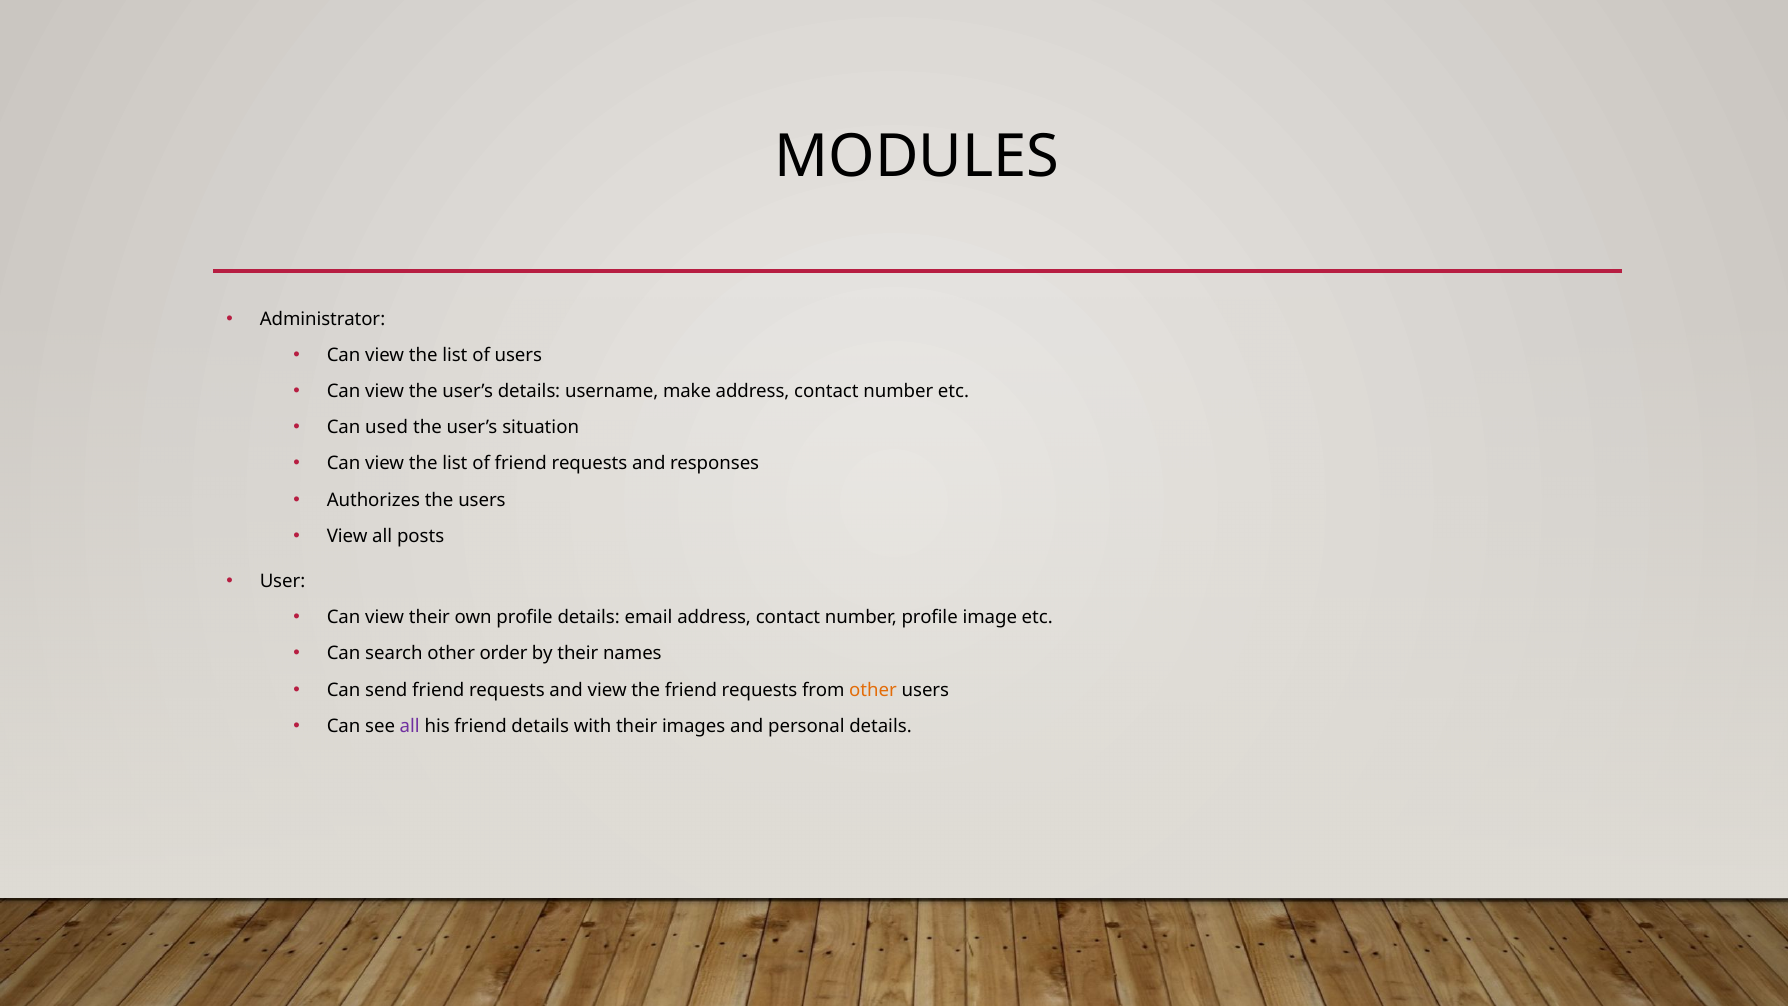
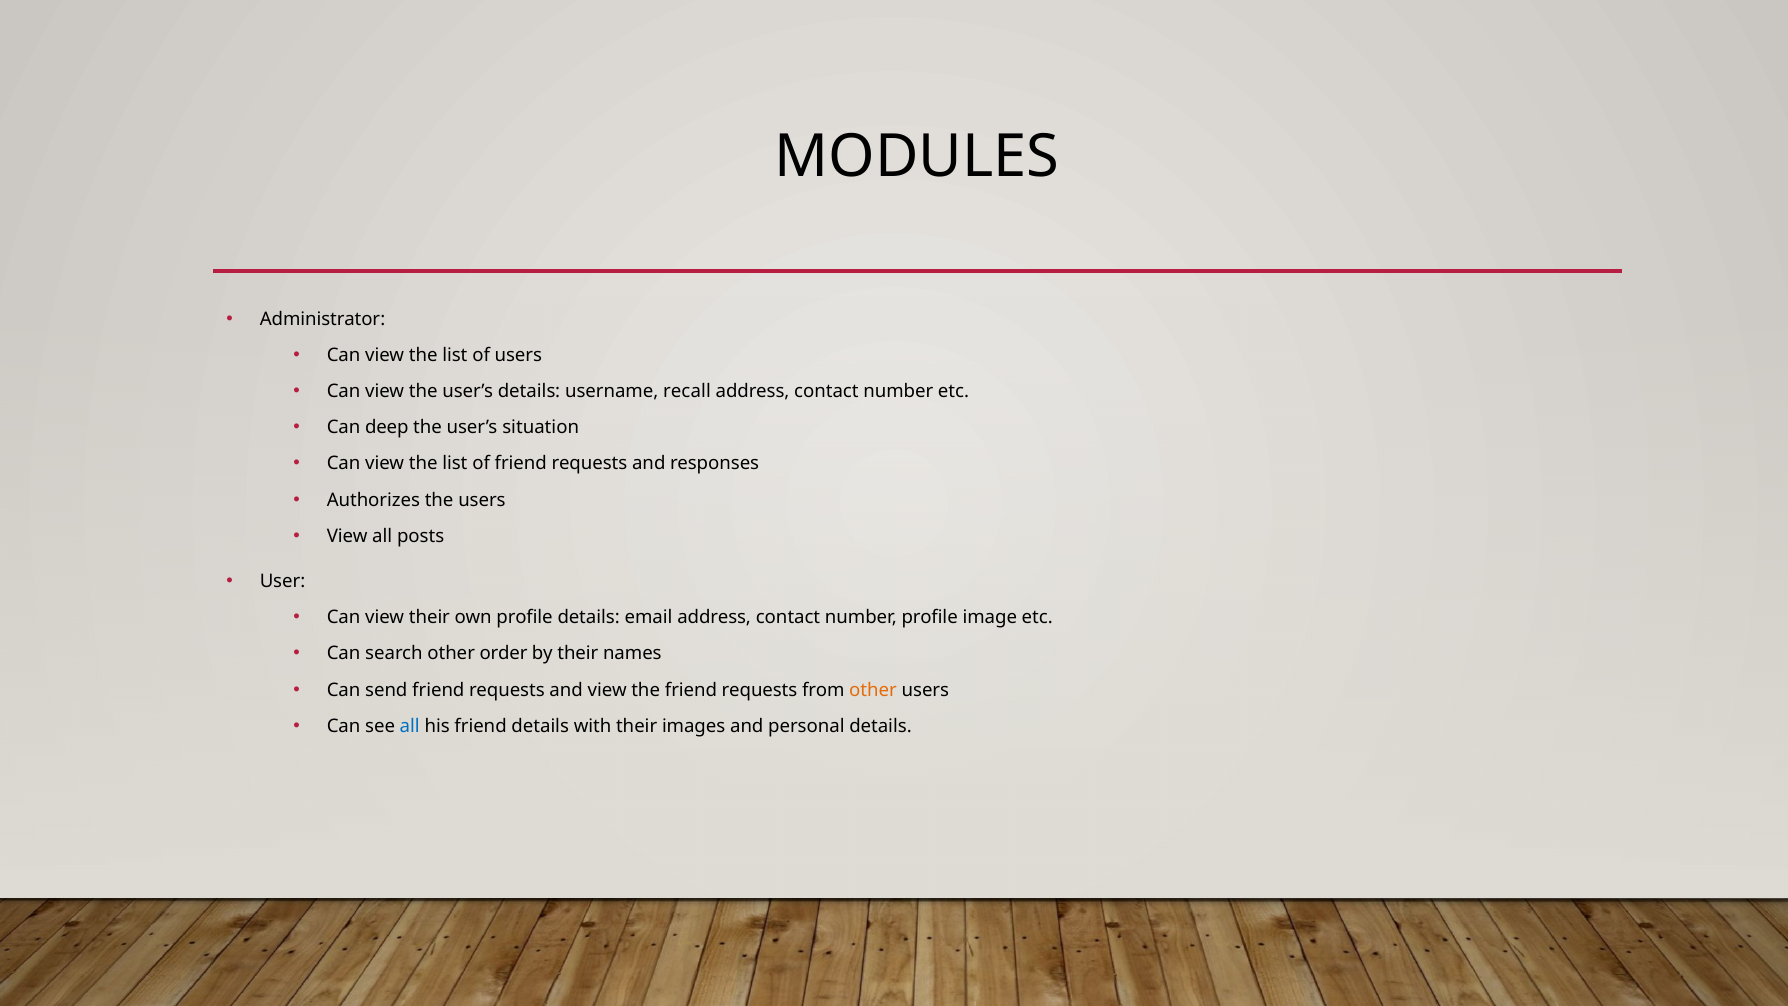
make: make -> recall (687, 391)
used: used -> deep (387, 428)
all colour: purple -> blue (410, 726)
